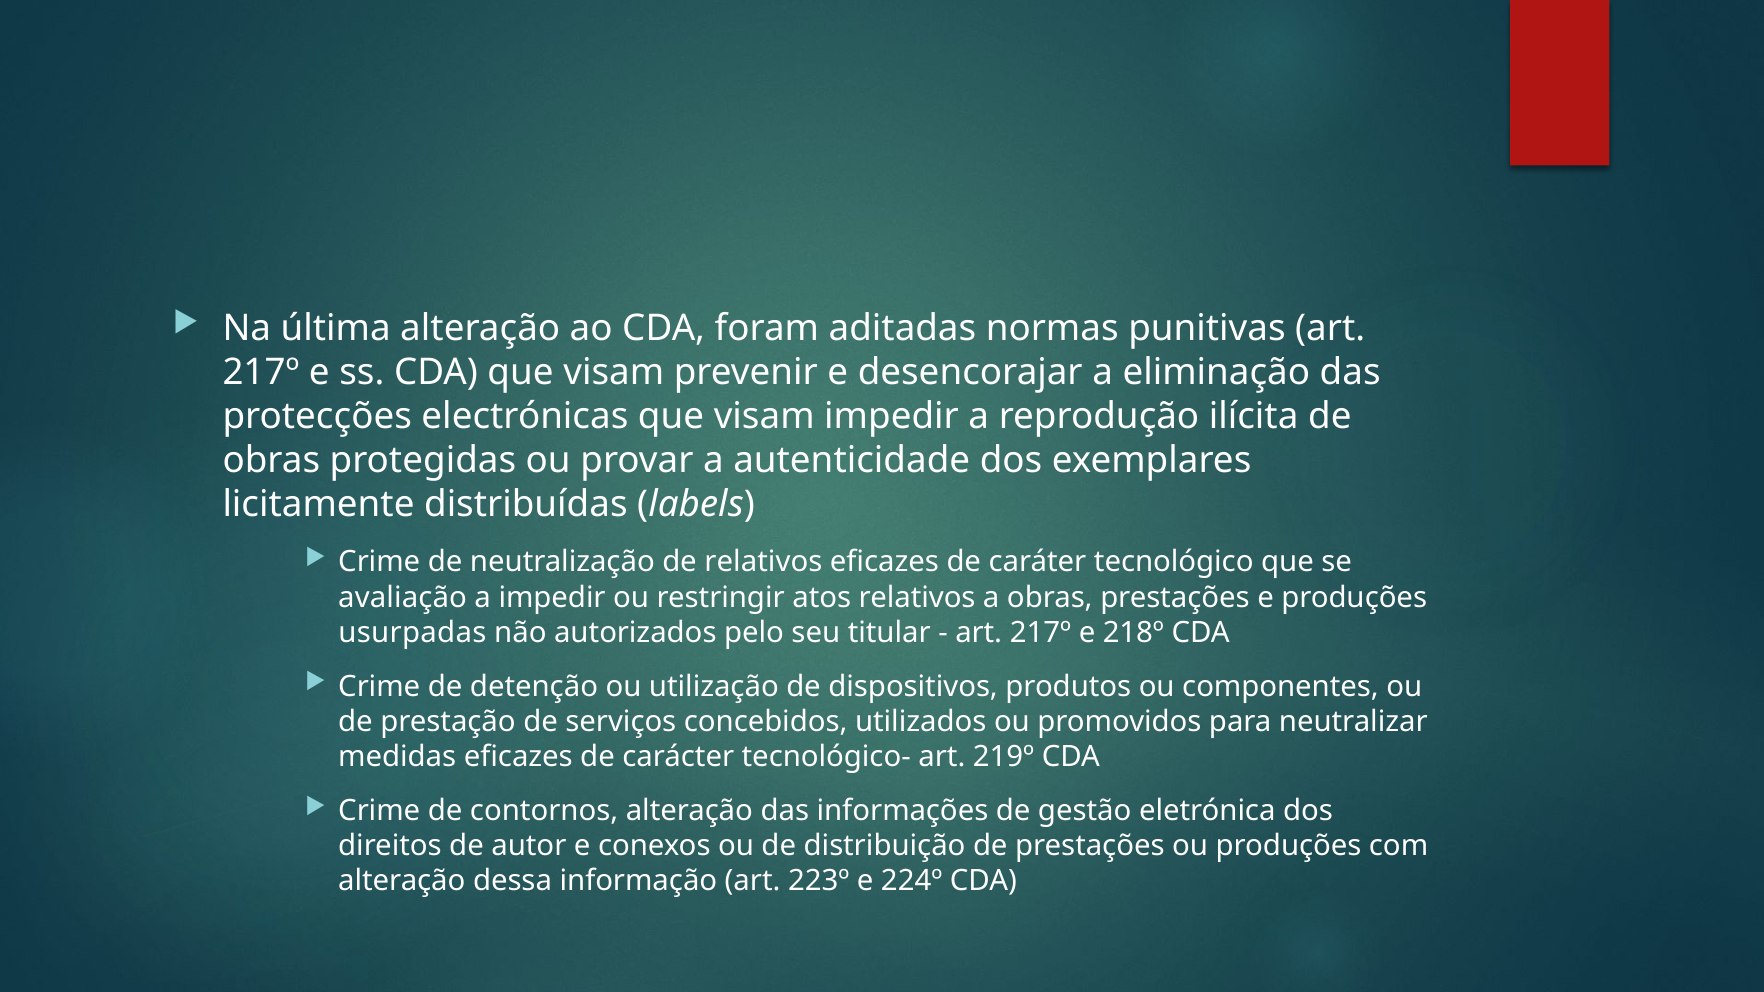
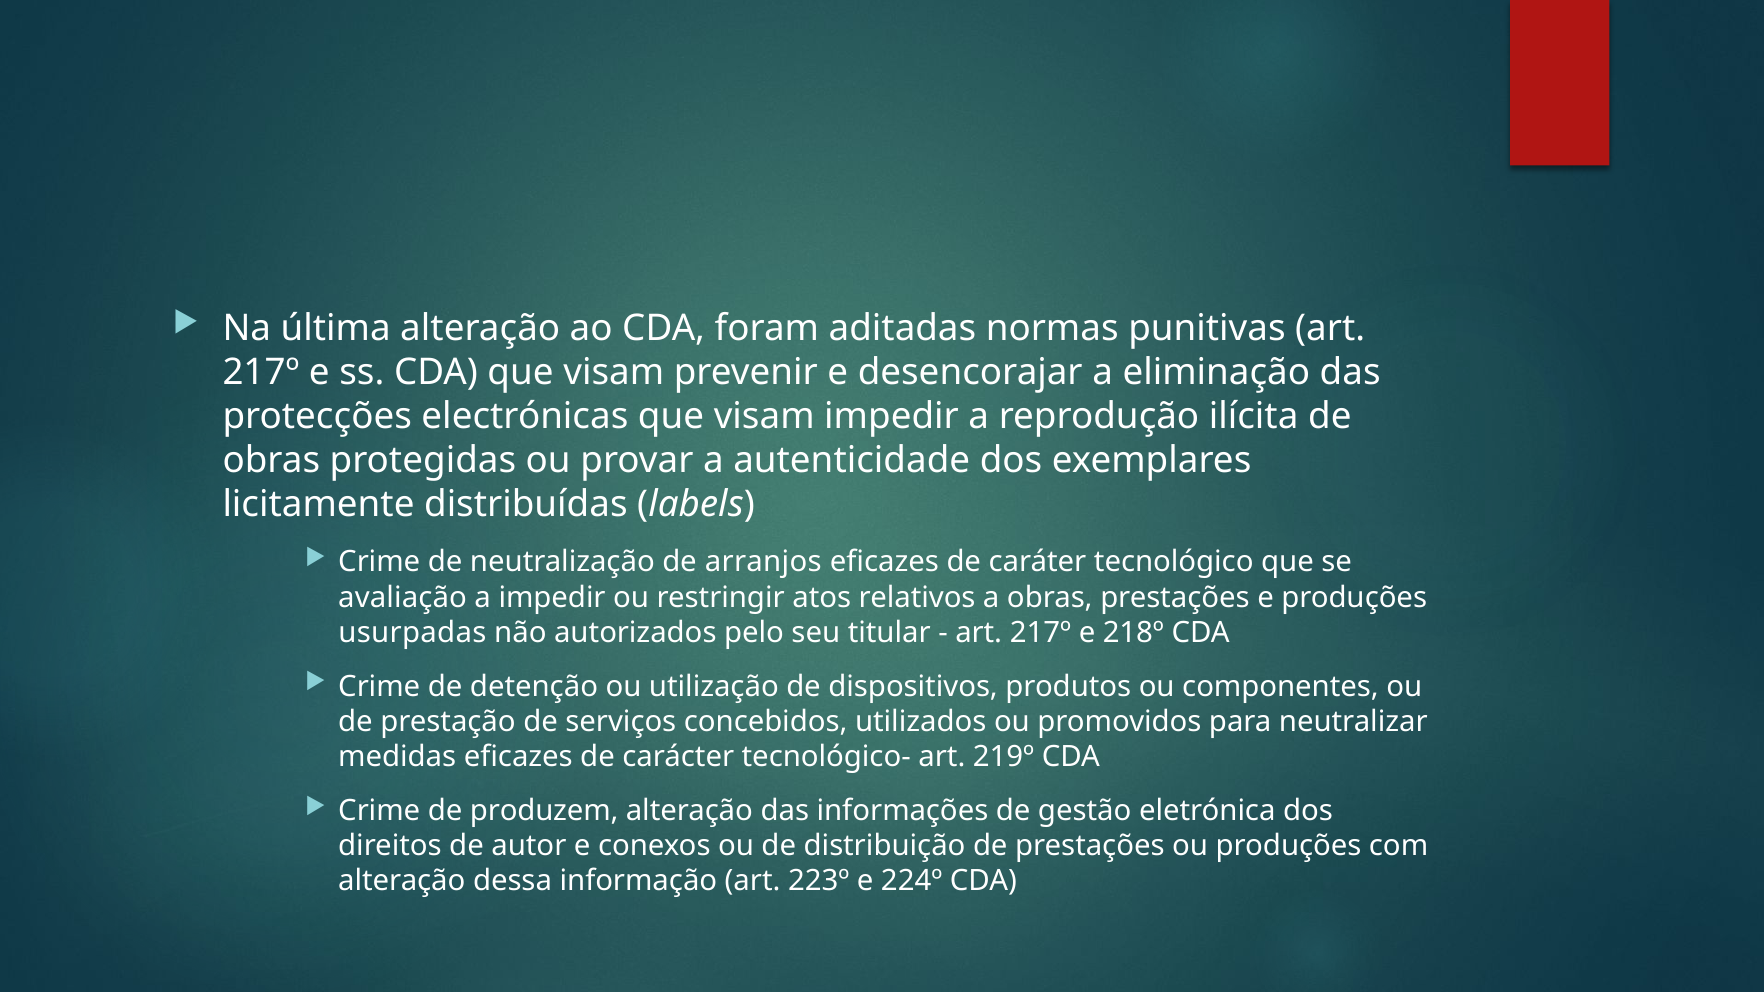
de relativos: relativos -> arranjos (763, 562)
contornos: contornos -> produzem (544, 811)
